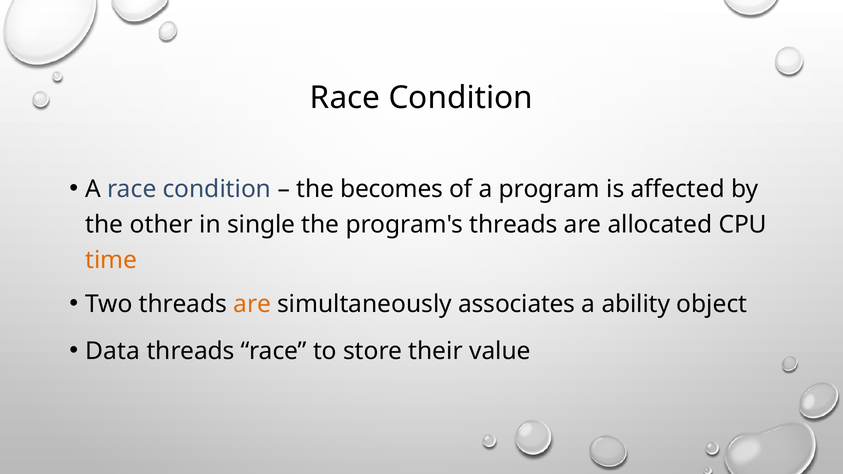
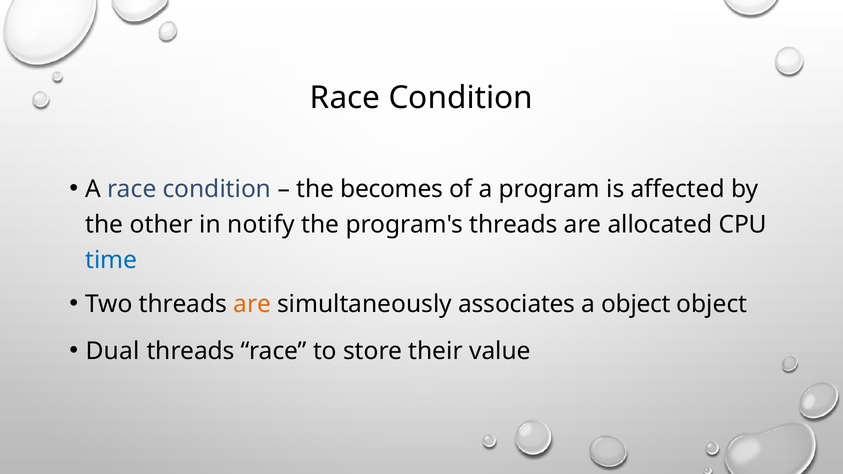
single: single -> notify (261, 225)
time colour: orange -> blue (111, 260)
a ability: ability -> object (636, 304)
Data: Data -> Dual (113, 351)
